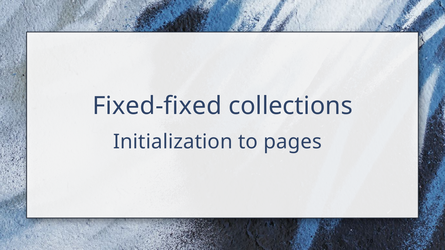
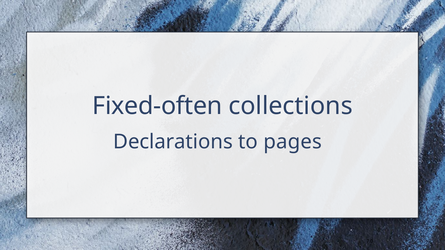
Fixed-fixed: Fixed-fixed -> Fixed-often (157, 106)
Initialization: Initialization -> Declarations (173, 142)
